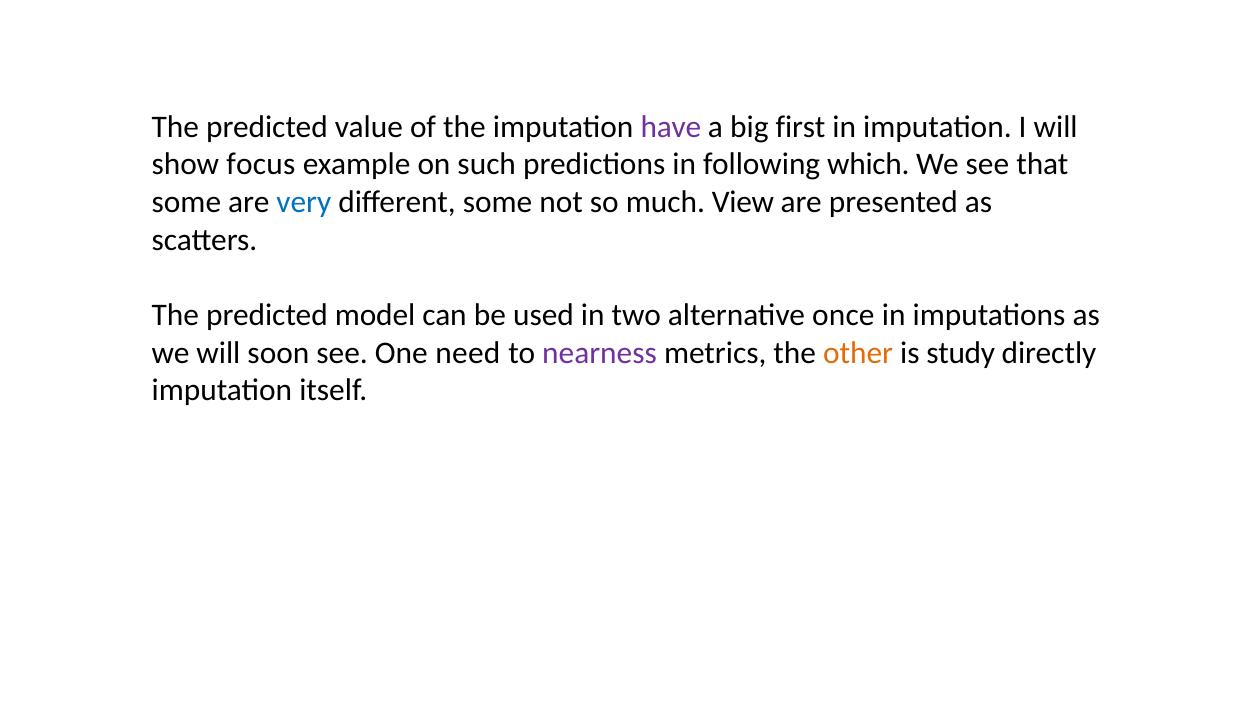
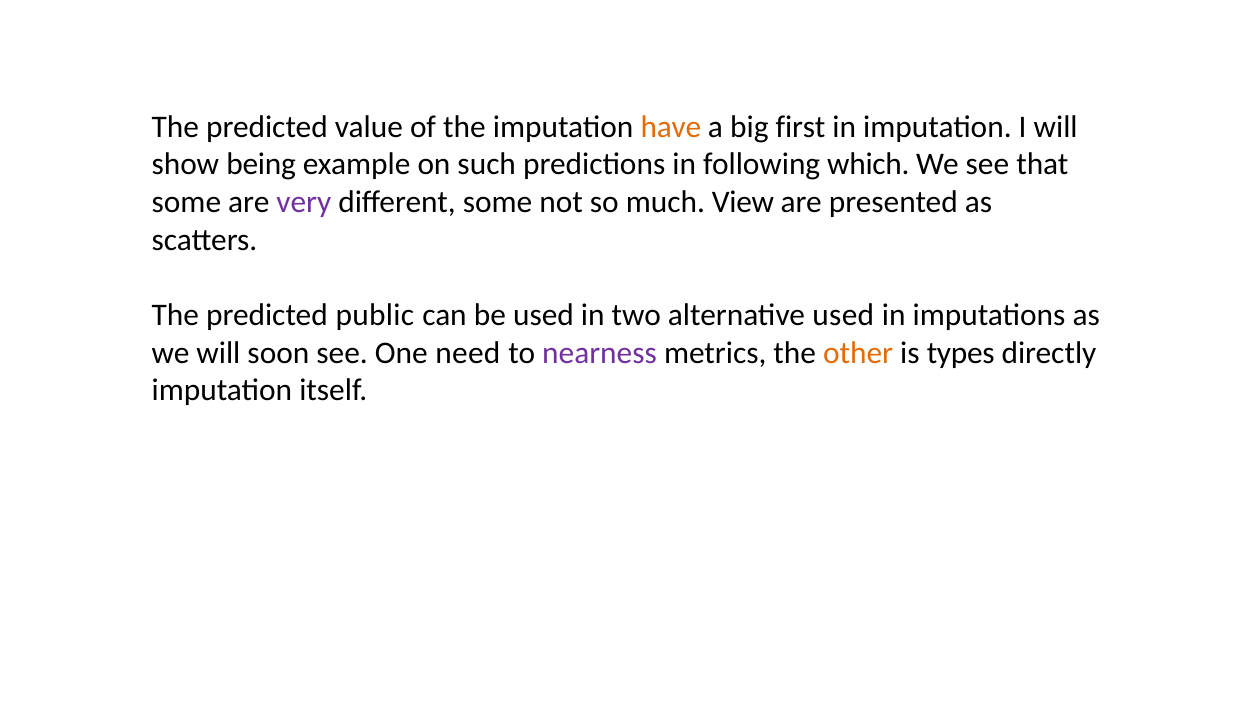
have colour: purple -> orange (671, 127)
focus: focus -> being (261, 165)
very colour: blue -> purple (304, 202)
model: model -> public (375, 315)
alternative once: once -> used (843, 315)
study: study -> types (961, 353)
